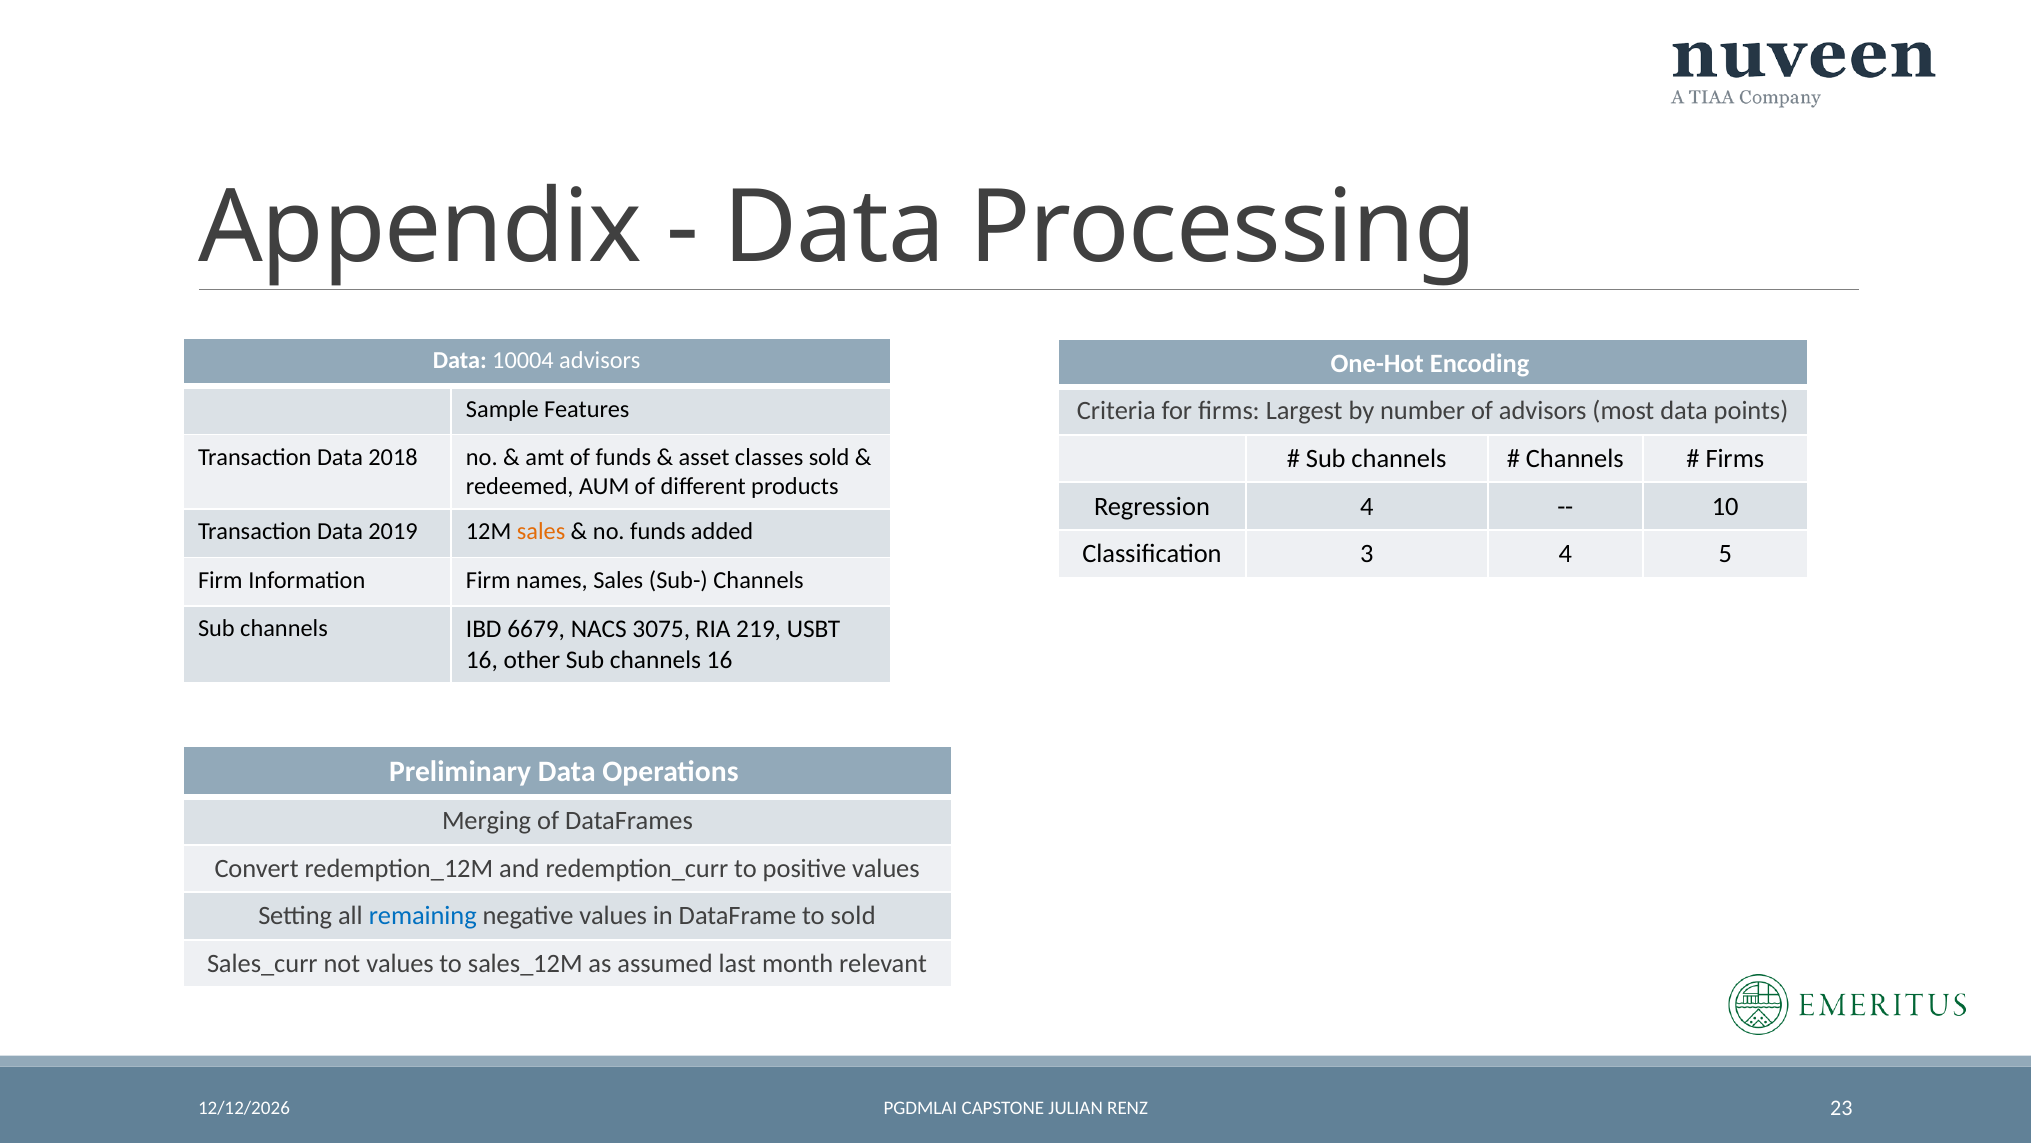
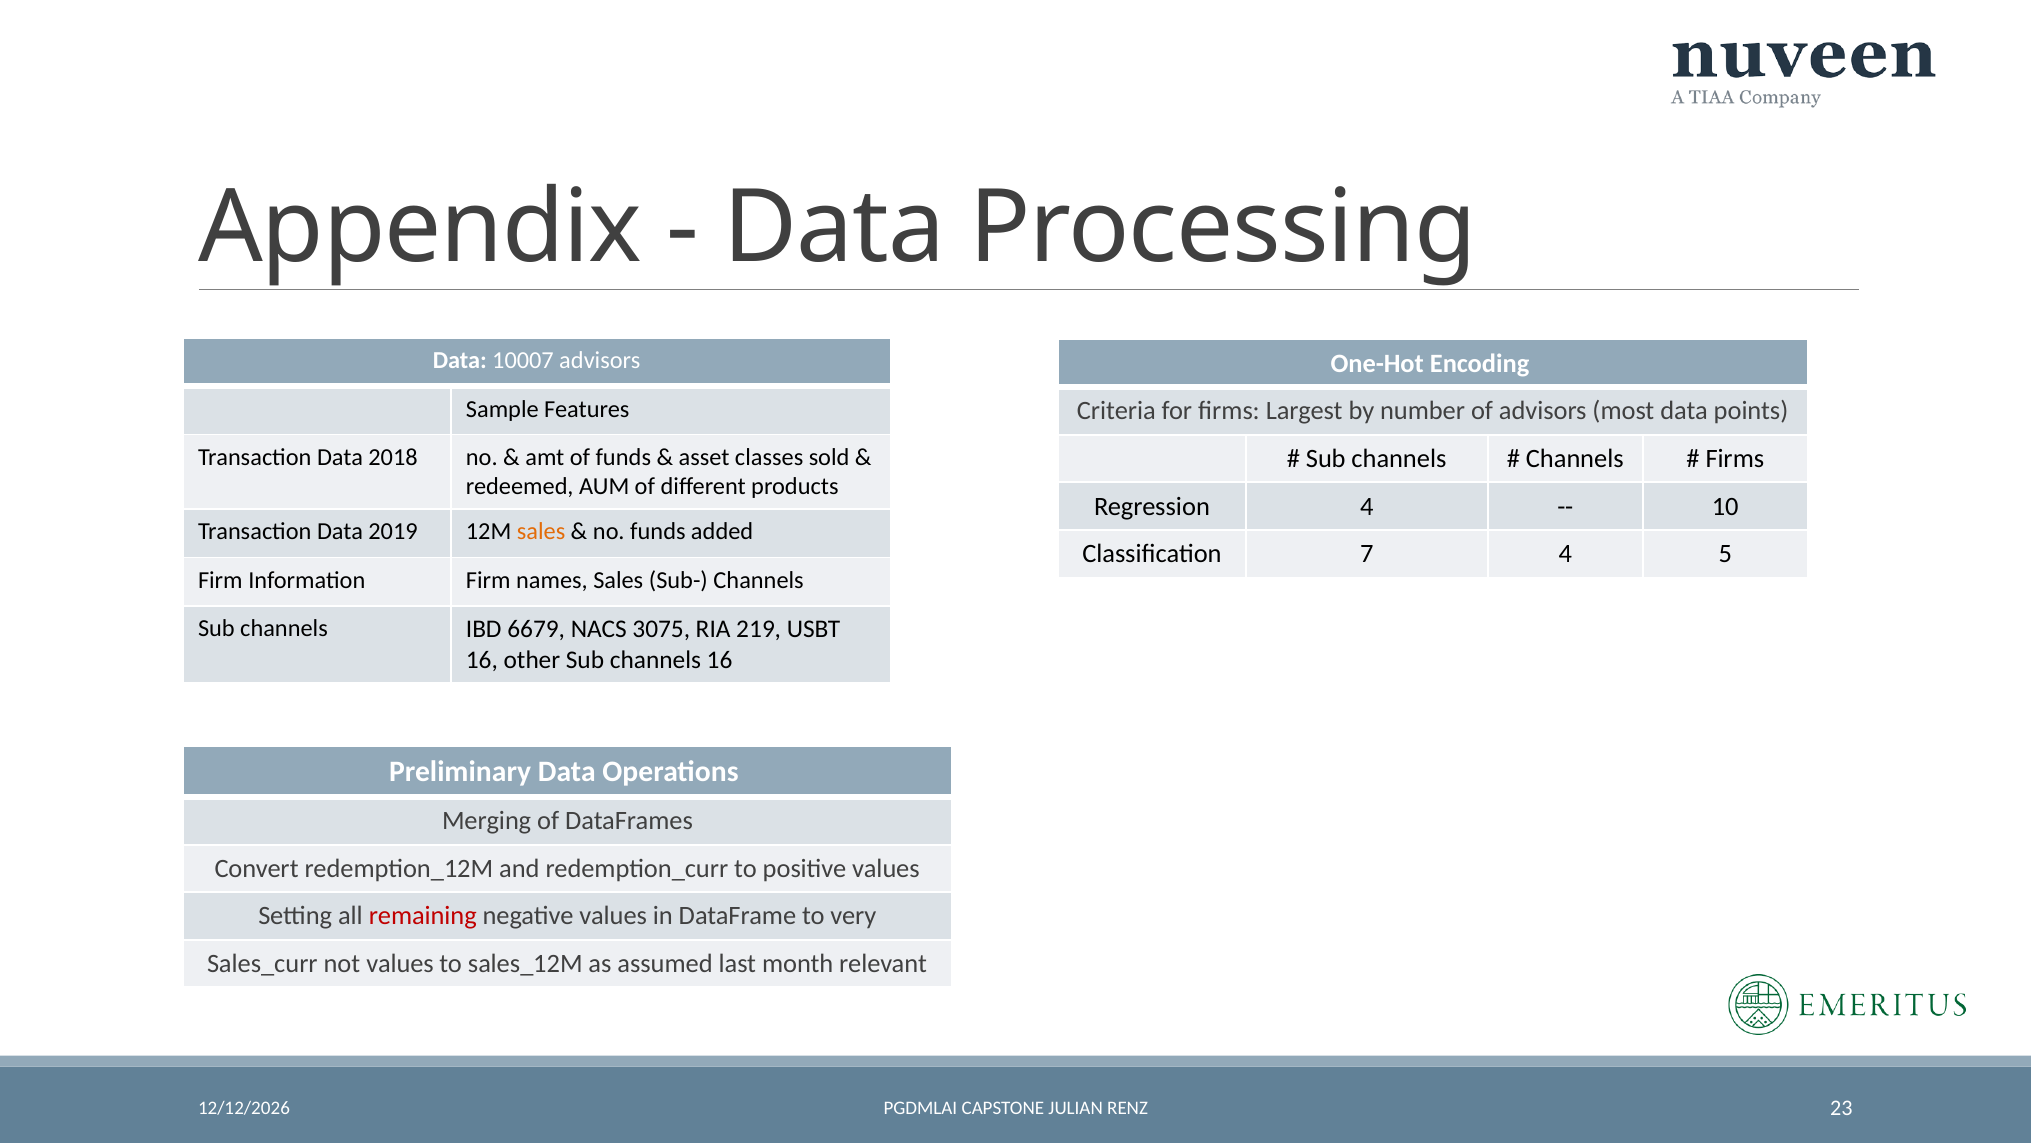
10004: 10004 -> 10007 (523, 360)
3: 3 -> 7 (1367, 554)
remaining colour: blue -> red (423, 916)
to sold: sold -> very (853, 916)
